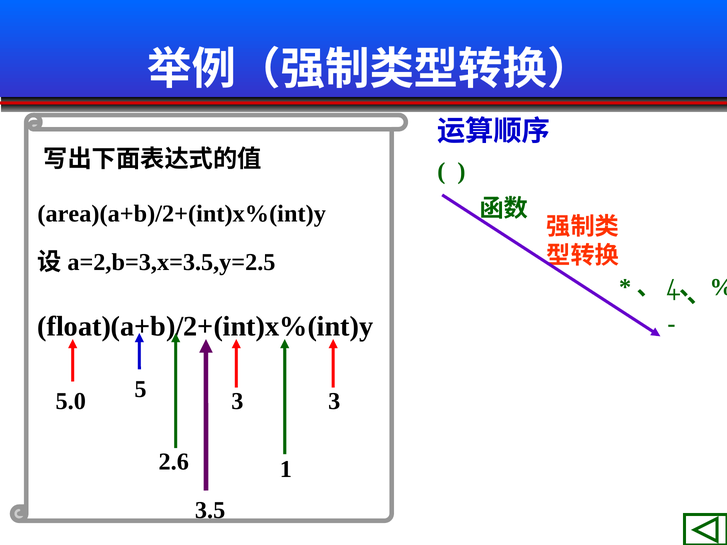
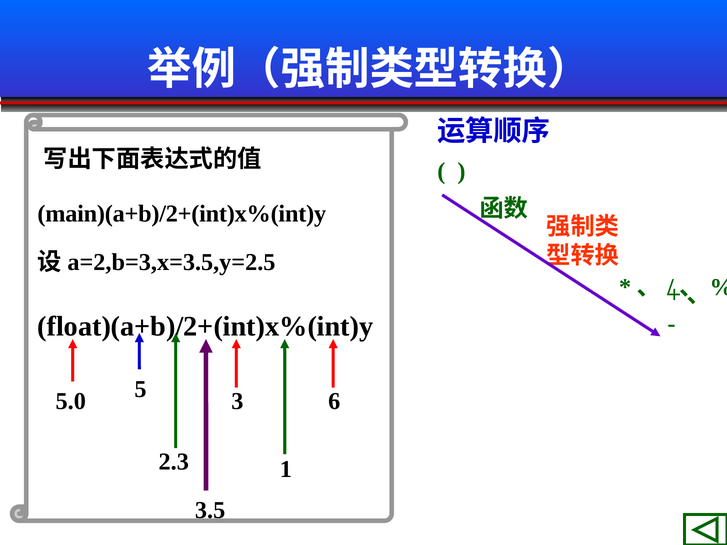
area)(a+b)/2+(int)x%(int)y: area)(a+b)/2+(int)x%(int)y -> main)(a+b)/2+(int)x%(int)y (182, 214)
3 3: 3 -> 6 (334, 402)
2.6: 2.6 -> 2.3 (174, 462)
